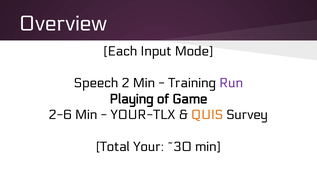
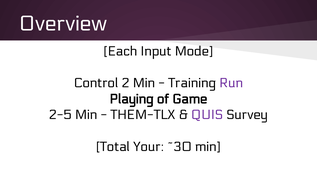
Speech: Speech -> Control (96, 83)
2-6: 2-6 -> 2-5 (60, 114)
YOUR-TLX: YOUR-TLX -> THEM-TLX (143, 114)
QUIS colour: orange -> purple (207, 114)
